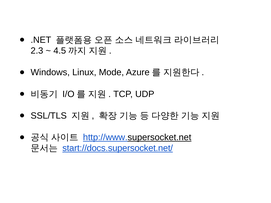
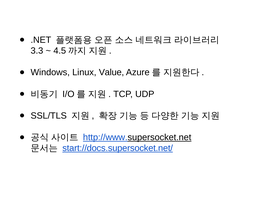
2.3: 2.3 -> 3.3 (37, 51)
Mode: Mode -> Value (111, 72)
